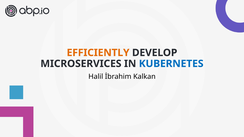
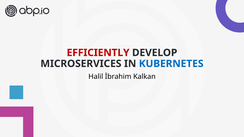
EFFICIENTLY colour: orange -> red (98, 53)
